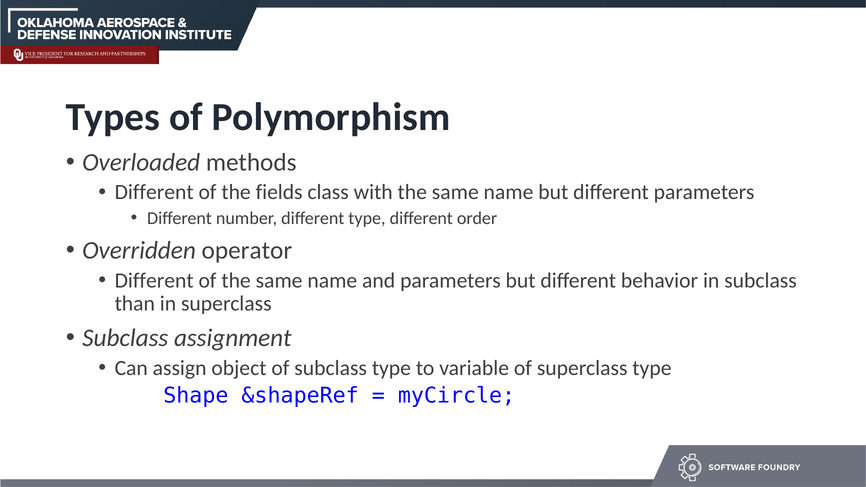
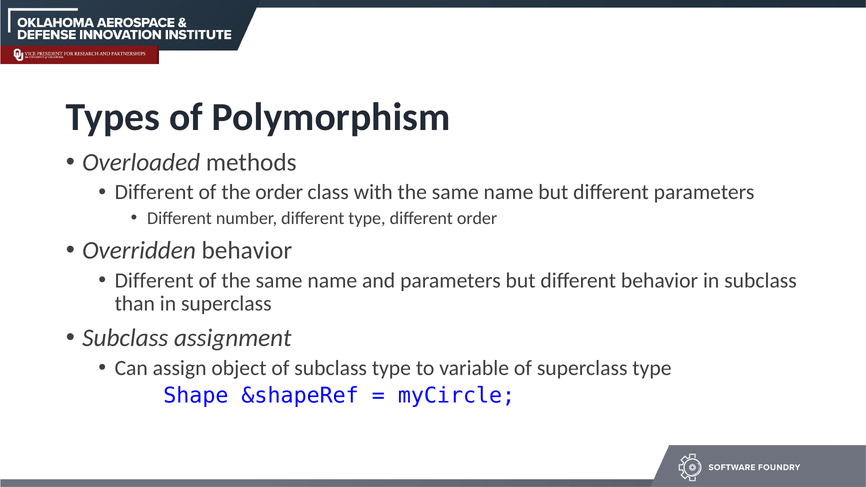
the fields: fields -> order (279, 192)
Overridden operator: operator -> behavior (247, 251)
